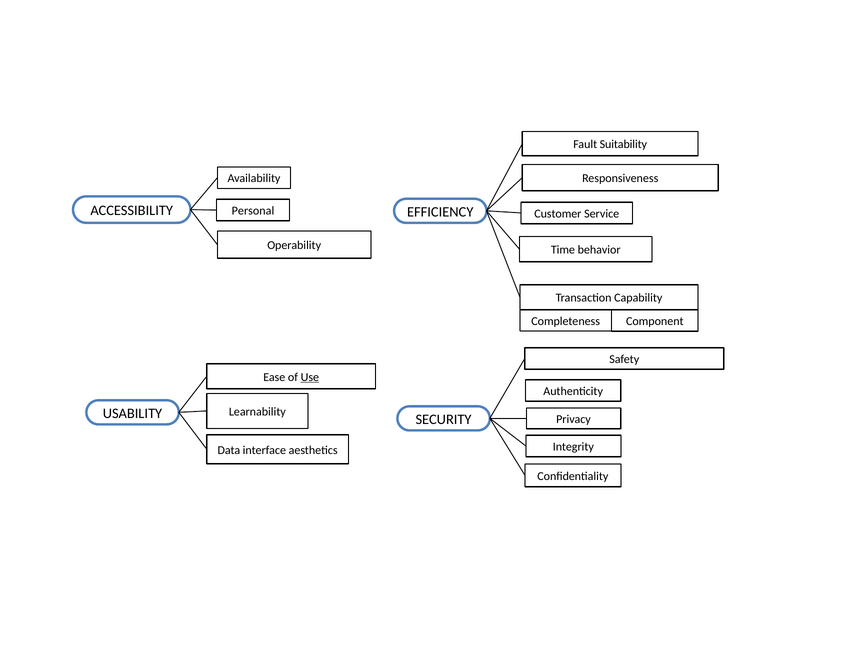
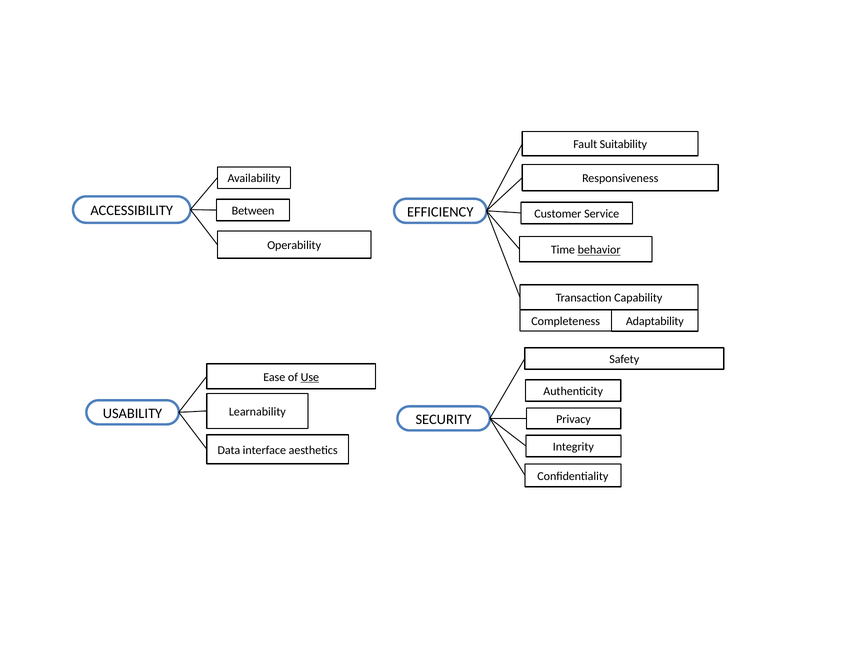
Personal: Personal -> Between (253, 211)
behavior underline: none -> present (599, 250)
Component: Component -> Adaptability (655, 322)
